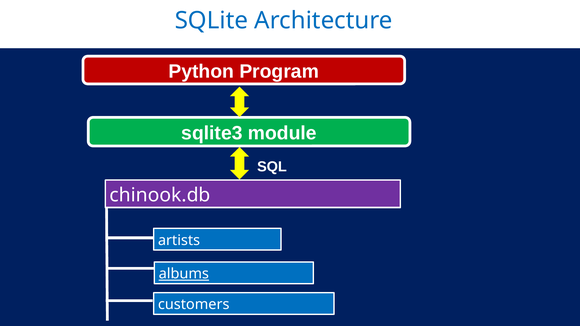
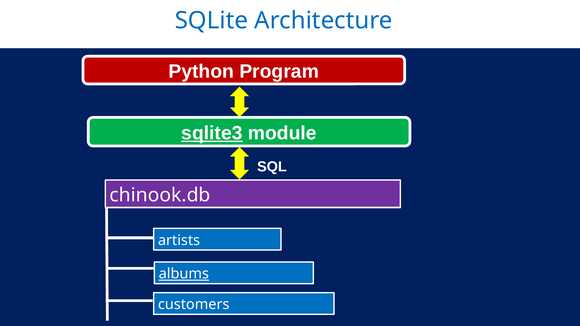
sqlite3 underline: none -> present (212, 133)
